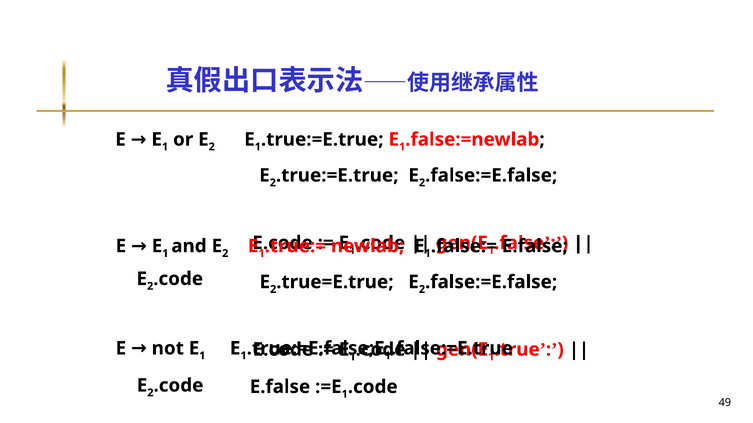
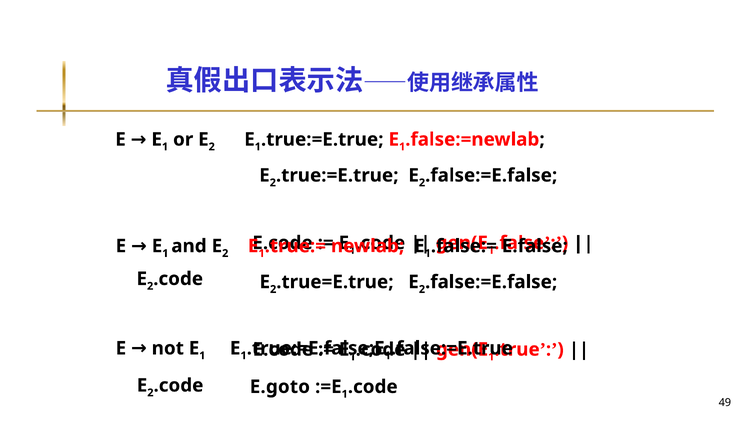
E.false: E.false -> E.goto (280, 387)
